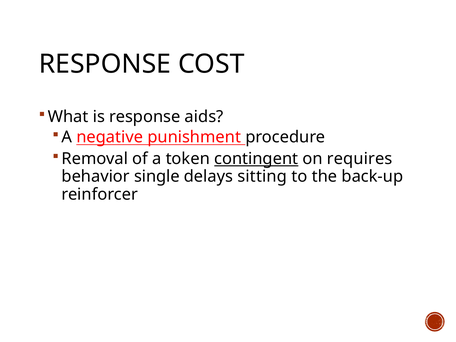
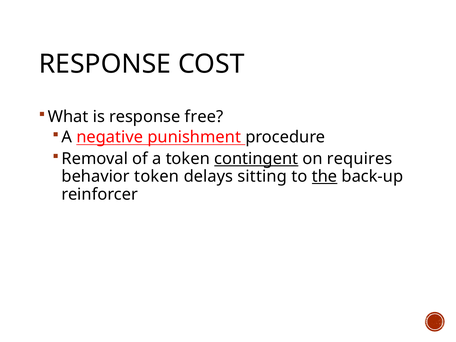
aids: aids -> free (204, 117)
behavior single: single -> token (157, 177)
the underline: none -> present (325, 177)
